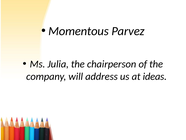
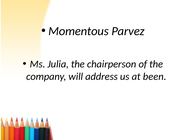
ideas: ideas -> been (155, 76)
